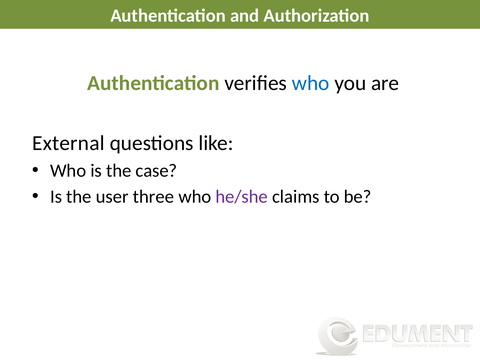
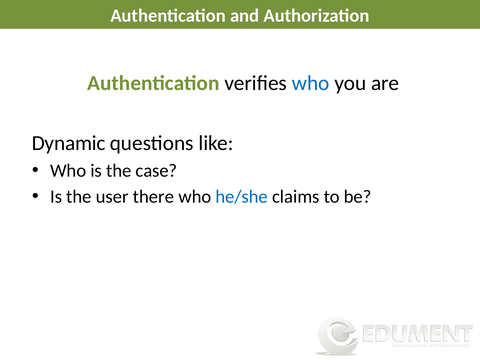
External: External -> Dynamic (69, 143)
three: three -> there (153, 197)
he/she colour: purple -> blue (242, 197)
